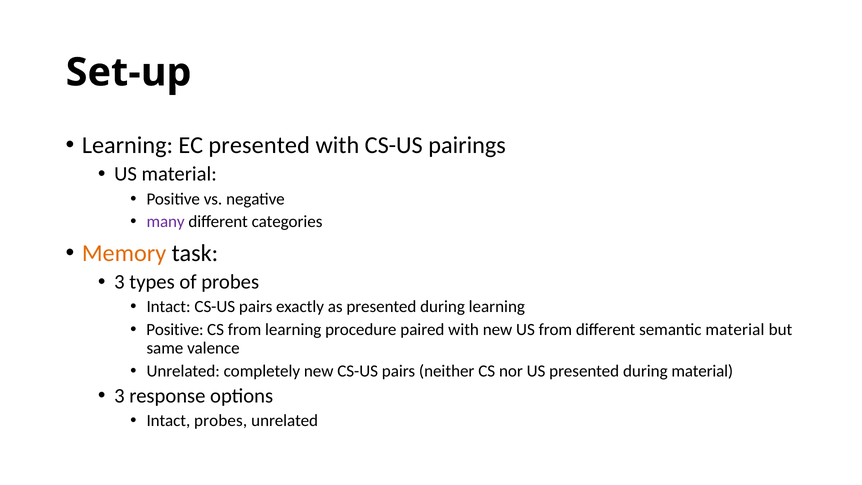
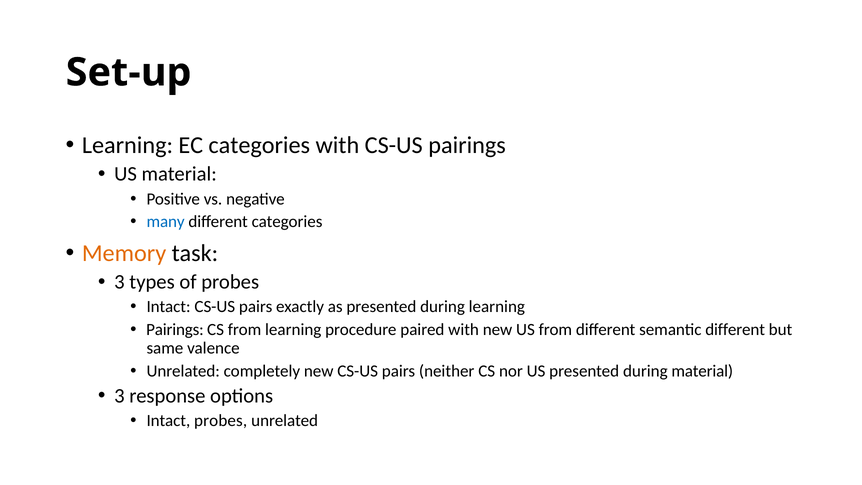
EC presented: presented -> categories (259, 145)
many colour: purple -> blue (166, 222)
Positive: Positive -> Pairings (175, 330)
semantic material: material -> different (735, 330)
